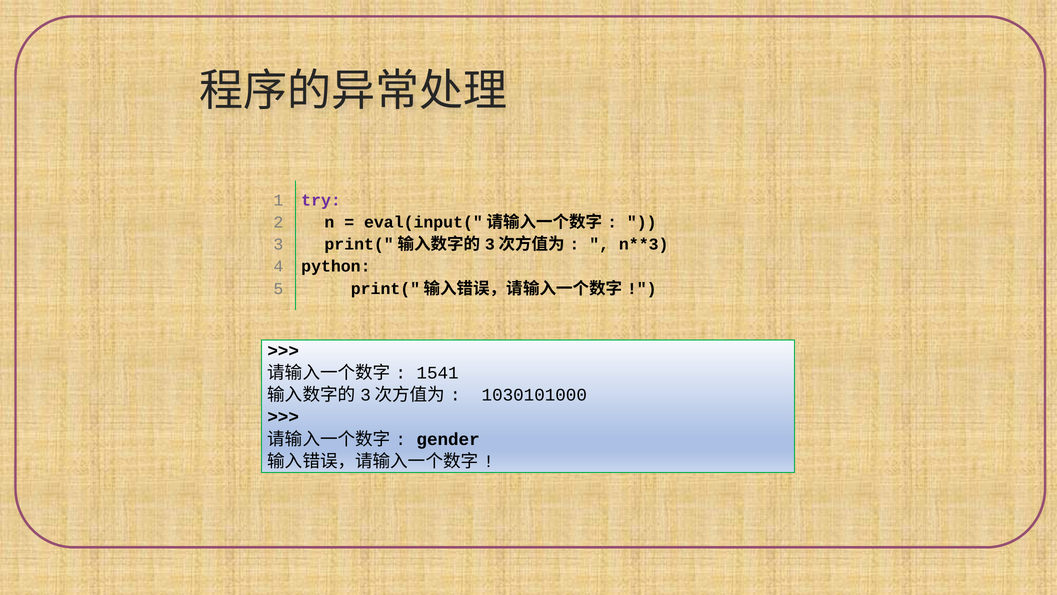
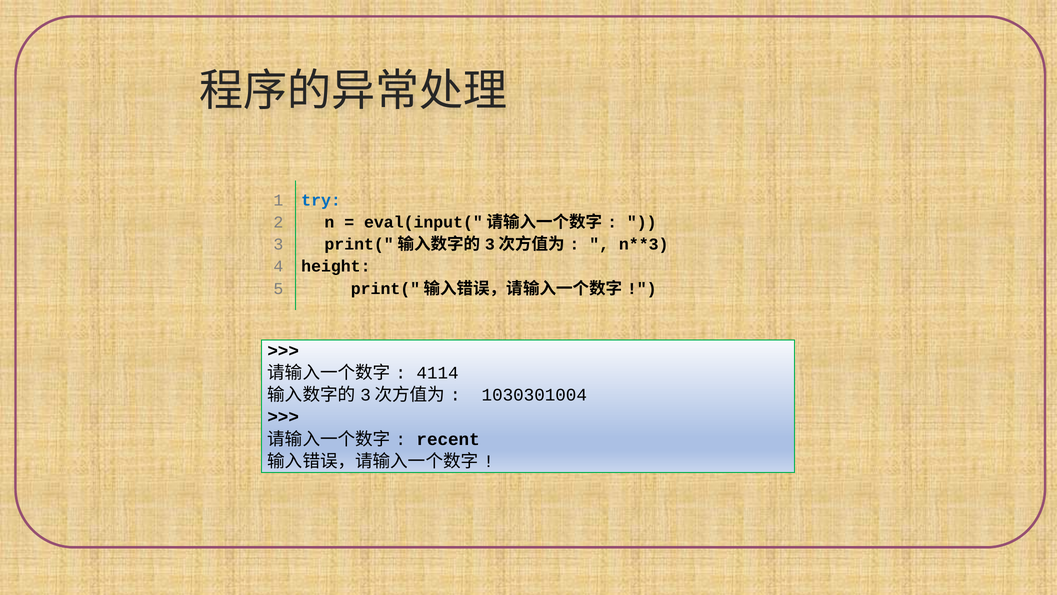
try colour: purple -> blue (321, 200)
python: python -> height (336, 266)
1541: 1541 -> 4114 (438, 373)
1030101000: 1030101000 -> 1030301004 (534, 395)
gender: gender -> recent (448, 439)
